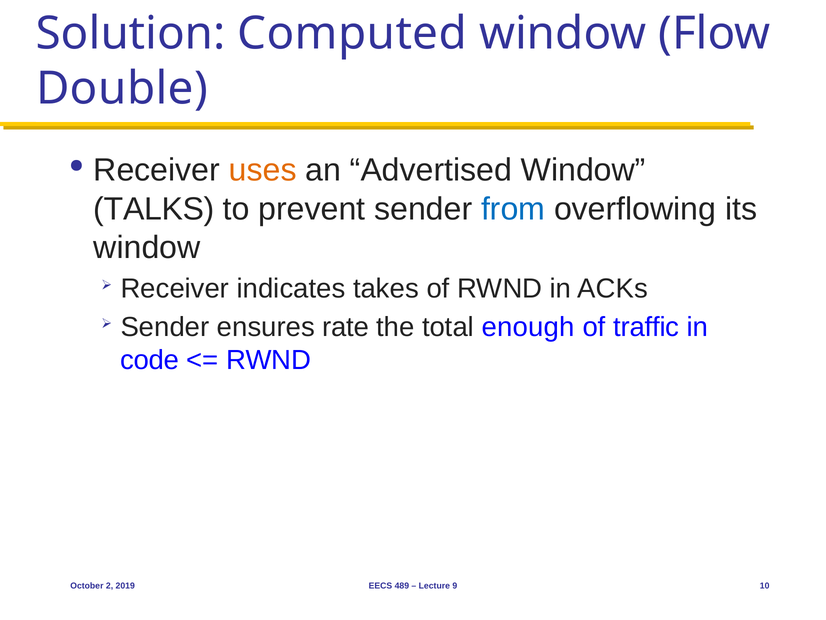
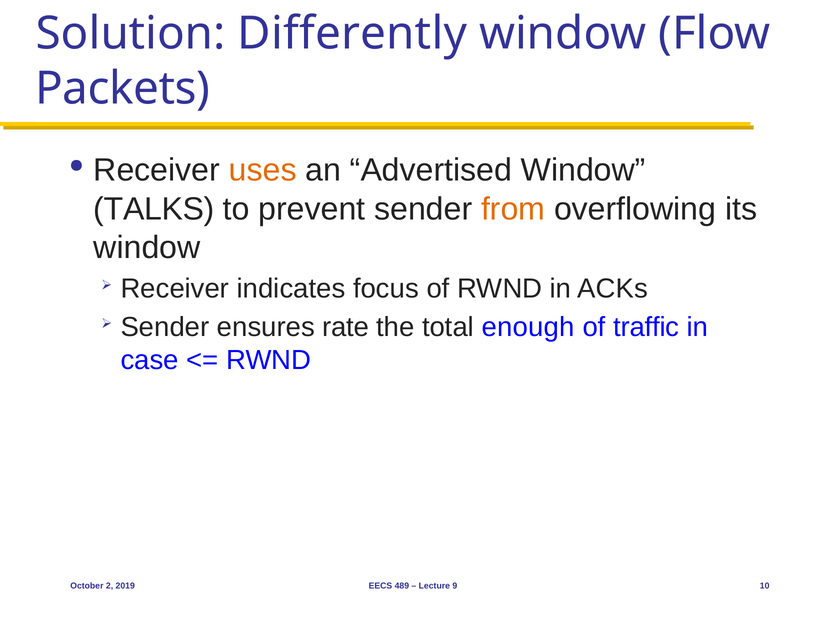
Computed: Computed -> Differently (352, 33)
Double: Double -> Packets (123, 88)
from colour: blue -> orange (513, 209)
takes: takes -> focus (386, 288)
code: code -> case (150, 360)
